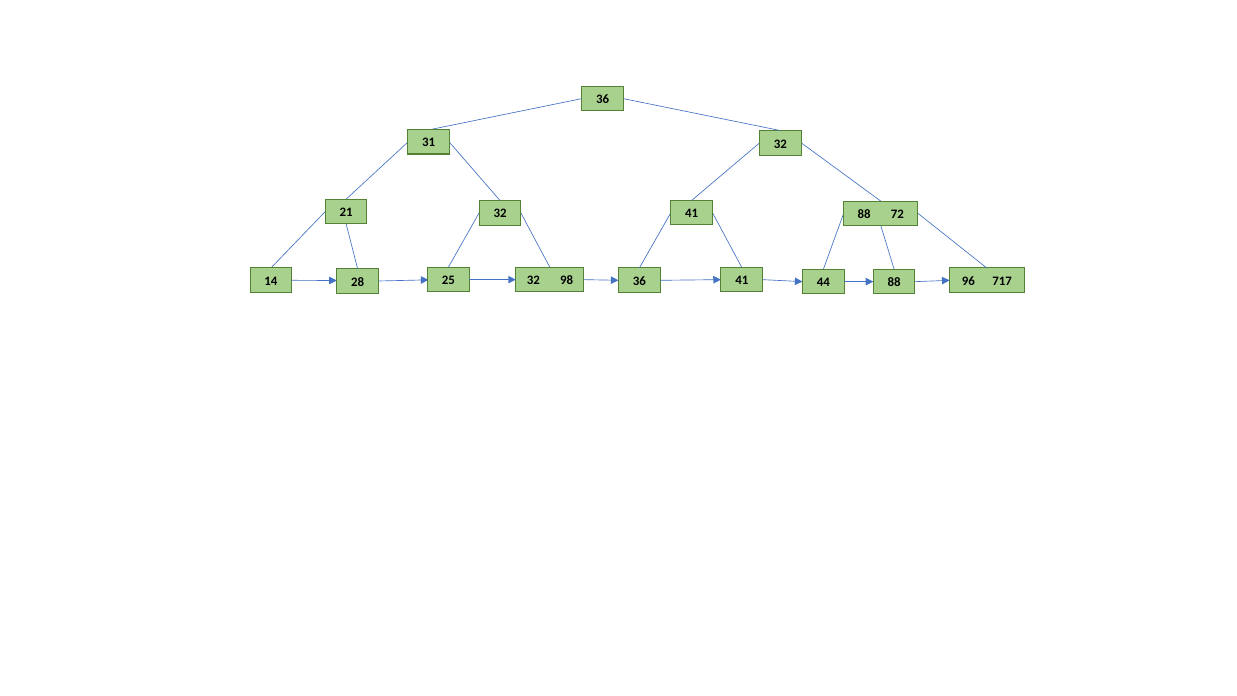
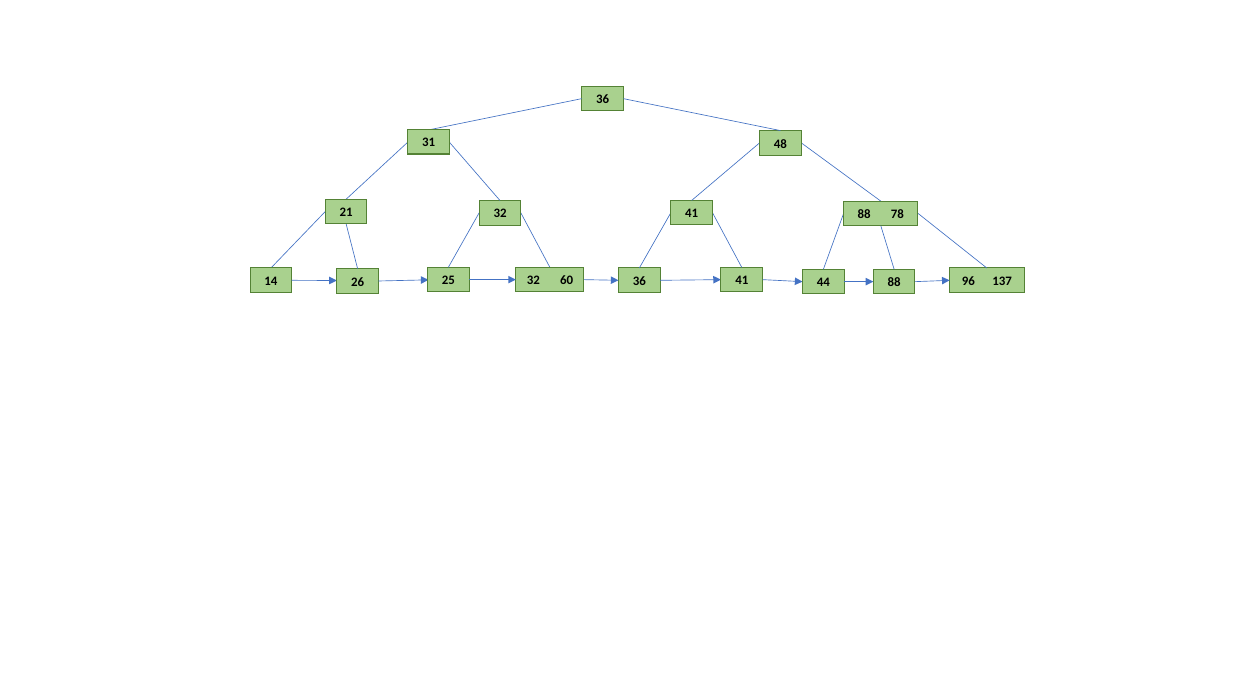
32: 32 -> 48 (780, 144)
72: 72 -> 78 (897, 214)
98: 98 -> 60 (567, 280)
28: 28 -> 26 (358, 282)
717: 717 -> 137 (1002, 281)
